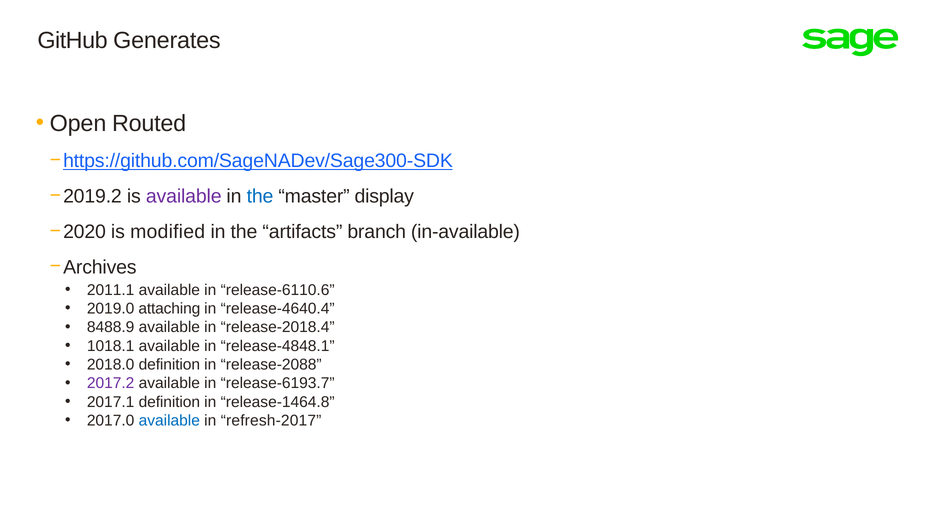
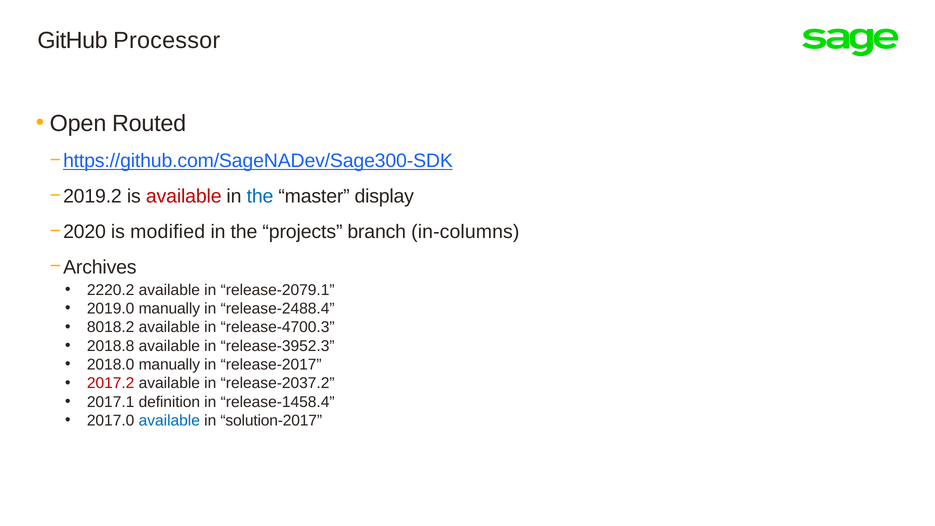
Generates: Generates -> Processor (167, 41)
available colour: purple -> red (184, 196)
artifacts: artifacts -> projects (302, 232)
in-available: in-available -> in-columns (465, 232)
2011.1: 2011.1 -> 2220.2 (111, 290)
release-6110.6: release-6110.6 -> release-2079.1 (278, 290)
2019.0 attaching: attaching -> manually (169, 309)
release-4640.4: release-4640.4 -> release-2488.4 (278, 309)
8488.9: 8488.9 -> 8018.2 (111, 327)
release-2018.4: release-2018.4 -> release-4700.3 (278, 327)
1018.1: 1018.1 -> 2018.8 (111, 346)
release-4848.1: release-4848.1 -> release-3952.3 (278, 346)
2018.0 definition: definition -> manually (169, 365)
release-2088: release-2088 -> release-2017 (271, 365)
2017.2 colour: purple -> red (111, 383)
release-6193.7: release-6193.7 -> release-2037.2 (278, 383)
release-1464.8: release-1464.8 -> release-1458.4 (278, 402)
refresh-2017: refresh-2017 -> solution-2017 (271, 421)
